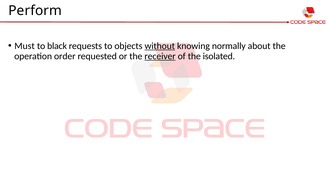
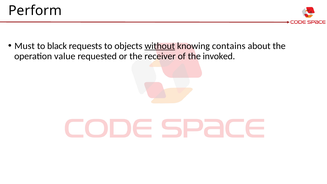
normally: normally -> contains (229, 46)
order: order -> value (65, 56)
receiver underline: present -> none (160, 56)
isolated: isolated -> invoked (219, 56)
